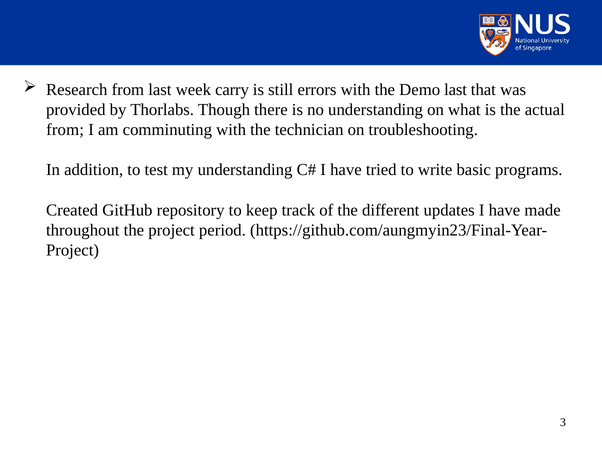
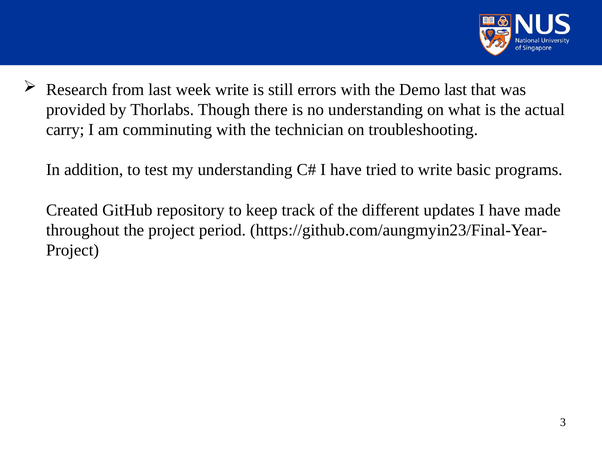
week carry: carry -> write (232, 89)
from: from -> carry (65, 130)
